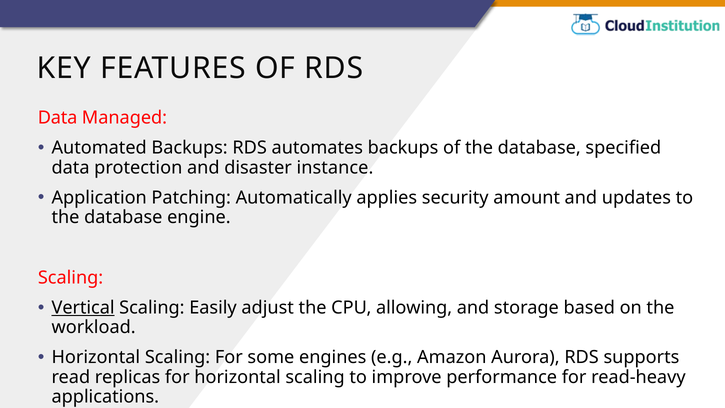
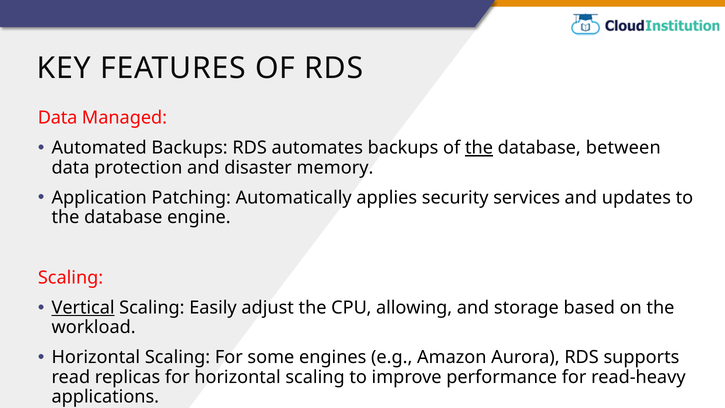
the underline: none -> present (479, 148)
specified: specified -> between (623, 148)
instance: instance -> memory (335, 167)
amount: amount -> services (527, 198)
